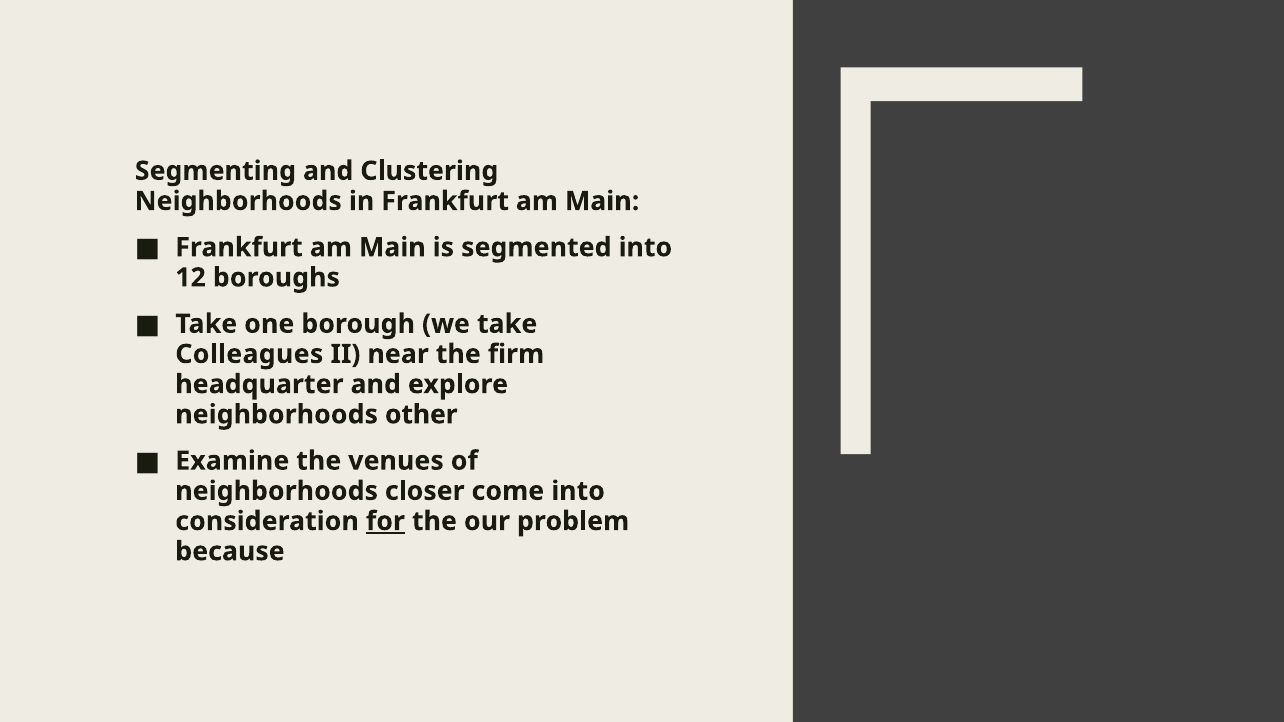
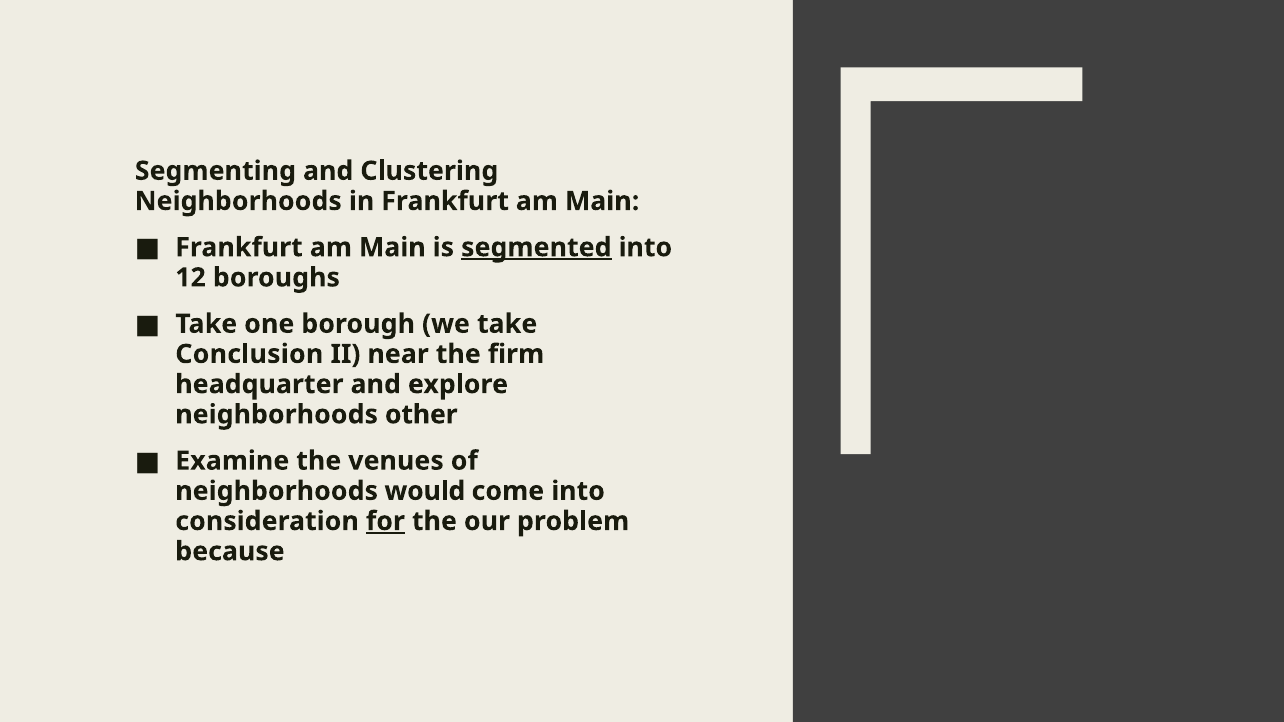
segmented underline: none -> present (536, 248)
Colleagues: Colleagues -> Conclusion (249, 354)
closer: closer -> would (425, 491)
